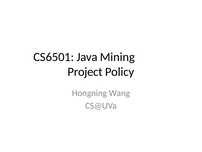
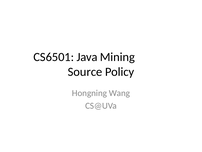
Project: Project -> Source (85, 72)
